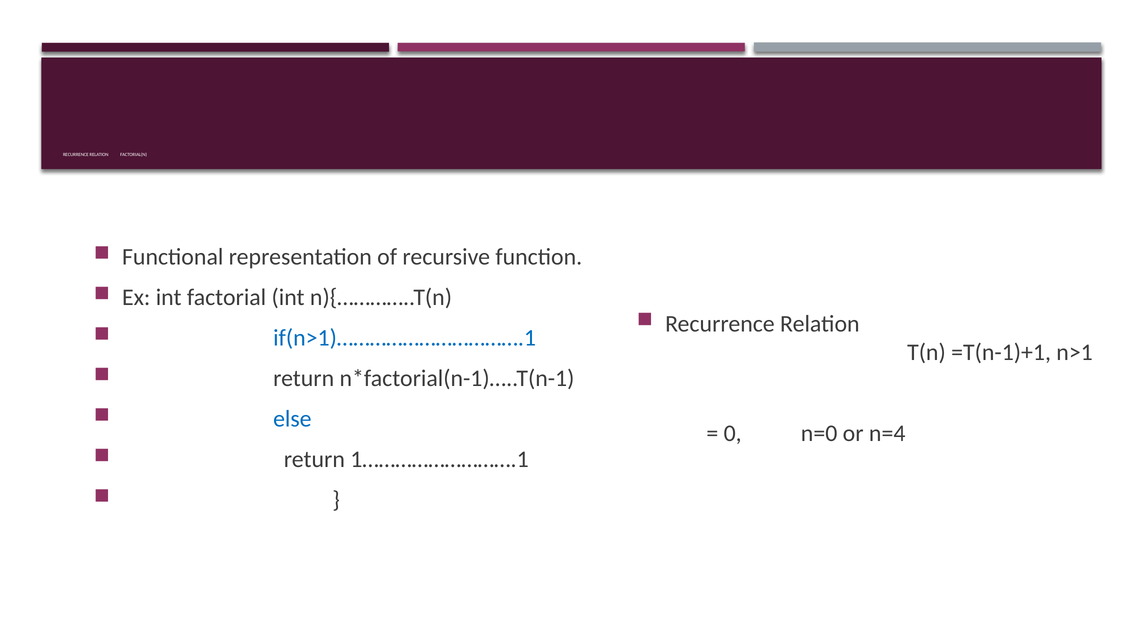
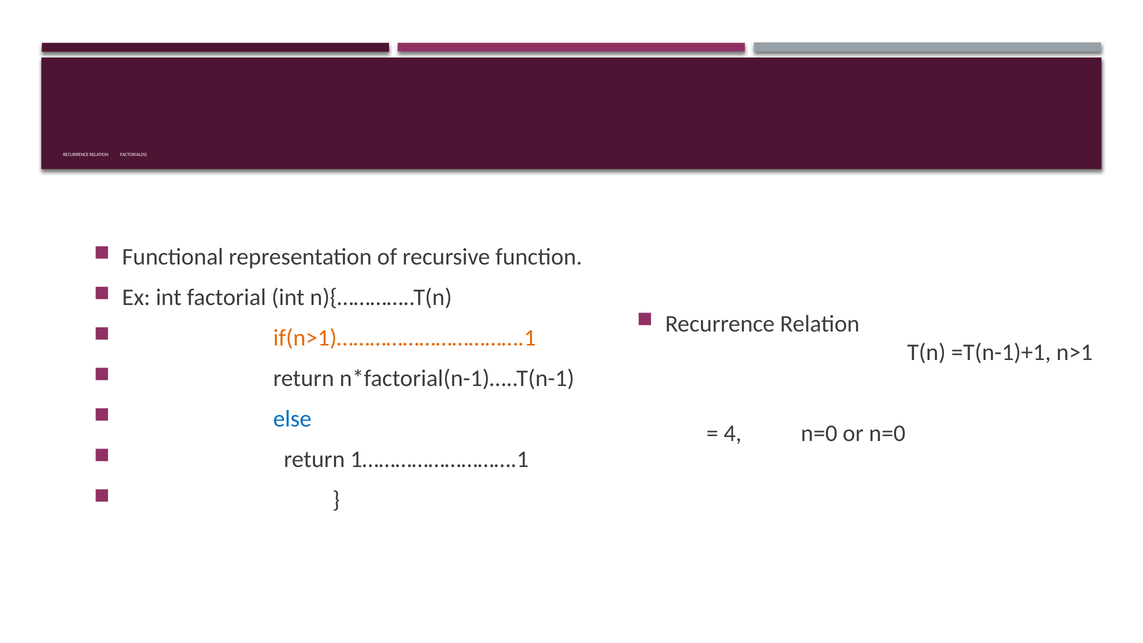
if(n>1)…………………………….1 colour: blue -> orange (405, 338)
0: 0 -> 4 (733, 433)
or n=4: n=4 -> n=0 (887, 433)
